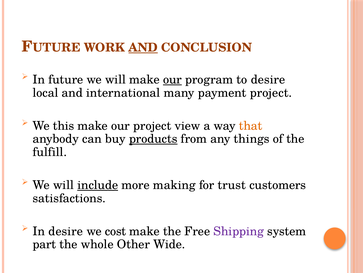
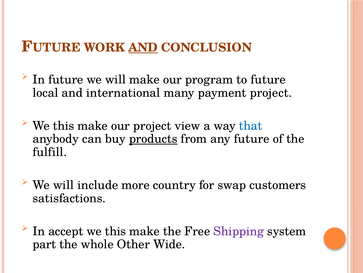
our underline: present -> none (172, 79)
to desire: desire -> future (268, 79)
that colour: orange -> blue (251, 126)
any things: things -> future (252, 139)
include underline: present -> none (98, 185)
making: making -> country (174, 185)
trust: trust -> swap (232, 185)
In desire: desire -> accept (66, 231)
cost: cost -> this (116, 231)
